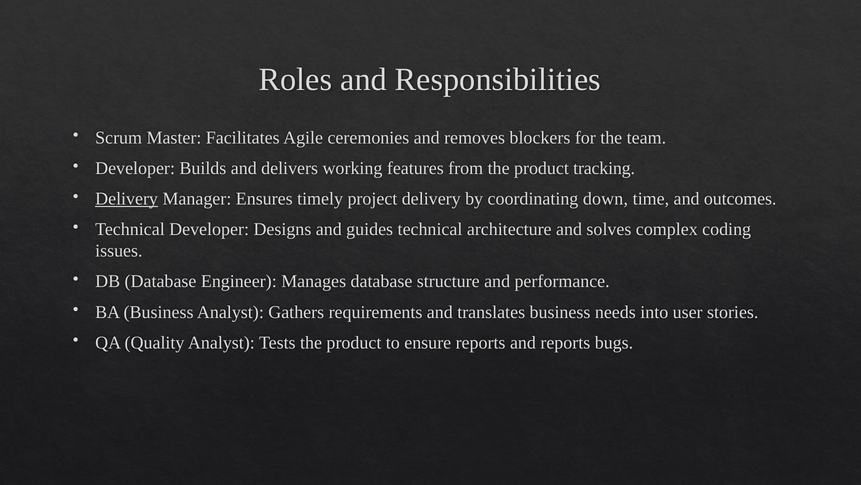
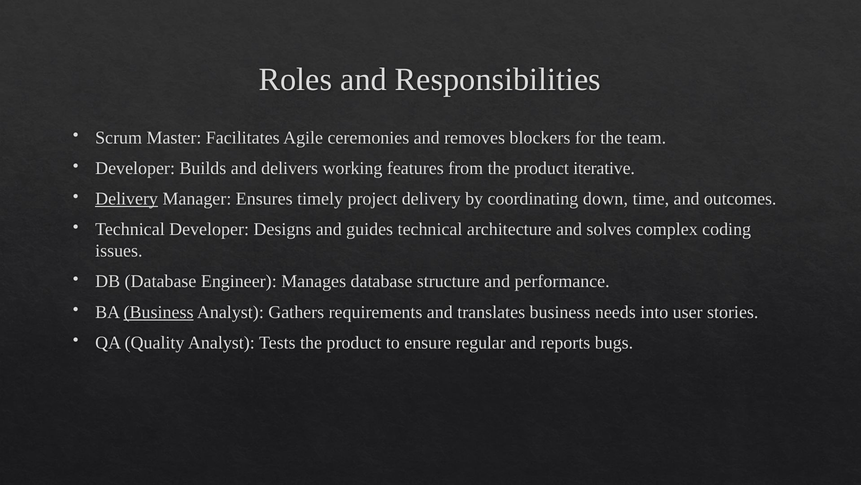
tracking: tracking -> iterative (604, 168)
Business underline: none -> present (159, 312)
ensure reports: reports -> regular (481, 342)
